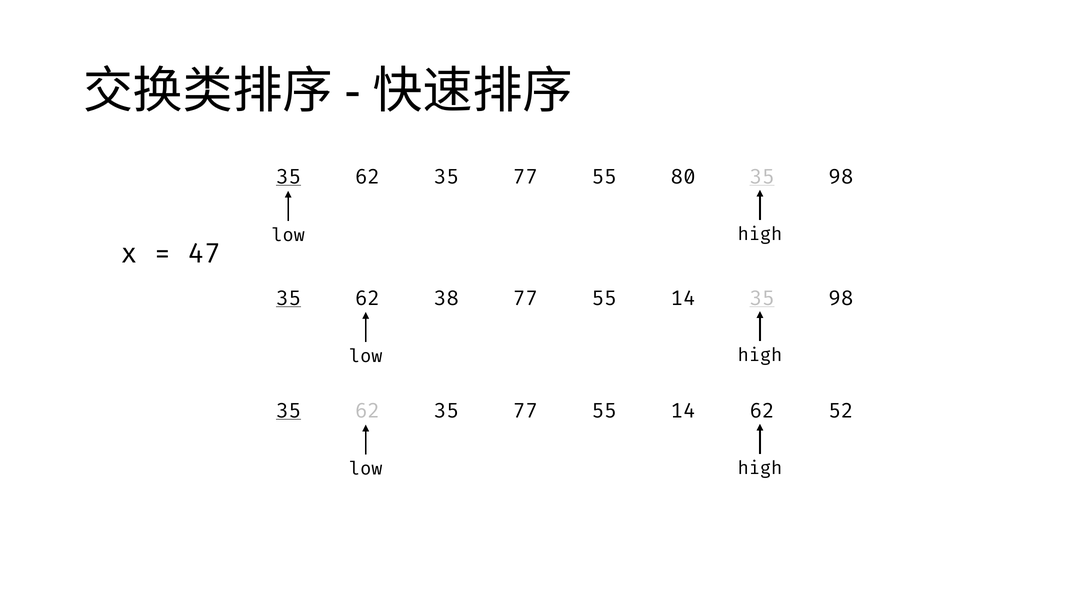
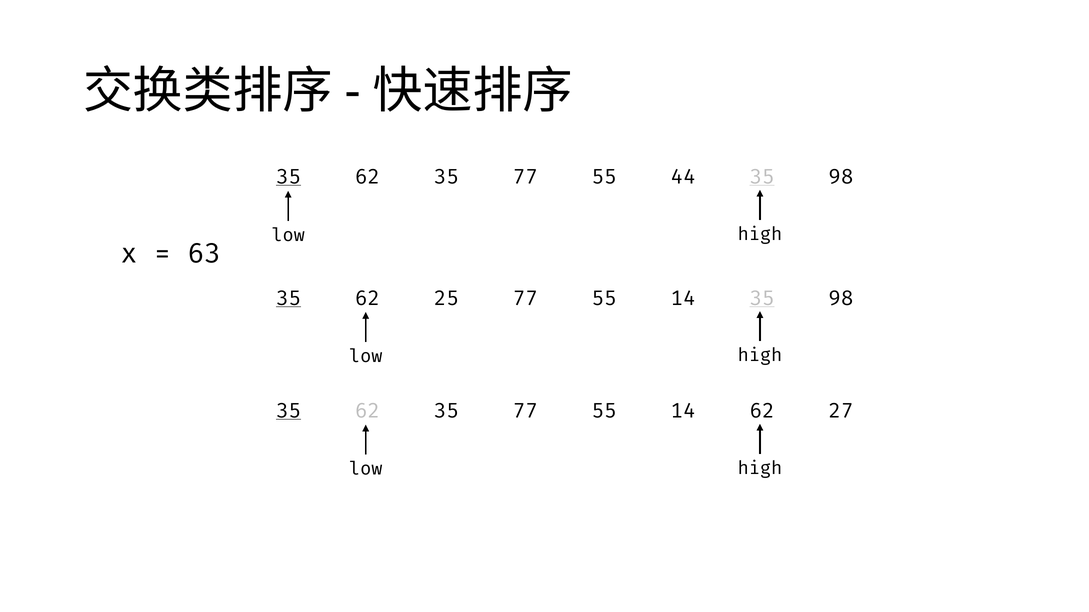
80: 80 -> 44 (683, 177)
47: 47 -> 63 (204, 254)
38: 38 -> 25 (446, 299)
52: 52 -> 27 (841, 411)
